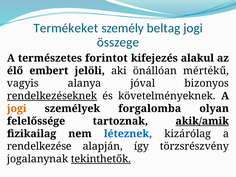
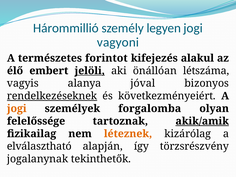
Termékeket: Termékeket -> Hárommillió (66, 28)
beltag: beltag -> legyen (164, 28)
összege: összege -> vagyoni (118, 42)
jelöli underline: none -> present (90, 71)
mértékű: mértékű -> létszáma (206, 71)
követelményeknek: követelményeknek -> következményeiért (167, 96)
léteznek colour: blue -> orange (128, 134)
rendelkezése: rendelkezése -> elválasztható (39, 146)
tekinthetők underline: present -> none (101, 159)
